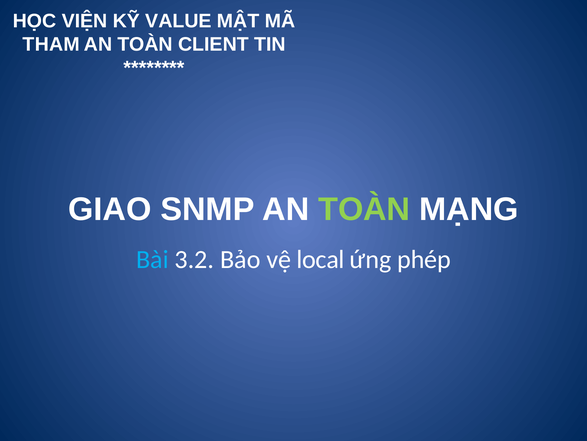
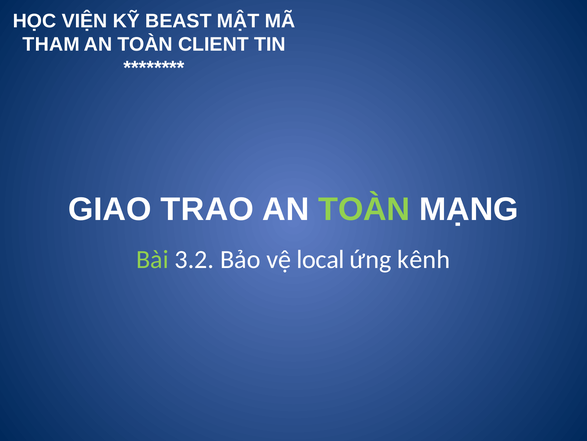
VALUE: VALUE -> BEAST (178, 21)
SNMP: SNMP -> TRAO (207, 209)
Bài colour: light blue -> light green (152, 259)
phép: phép -> kênh (424, 259)
